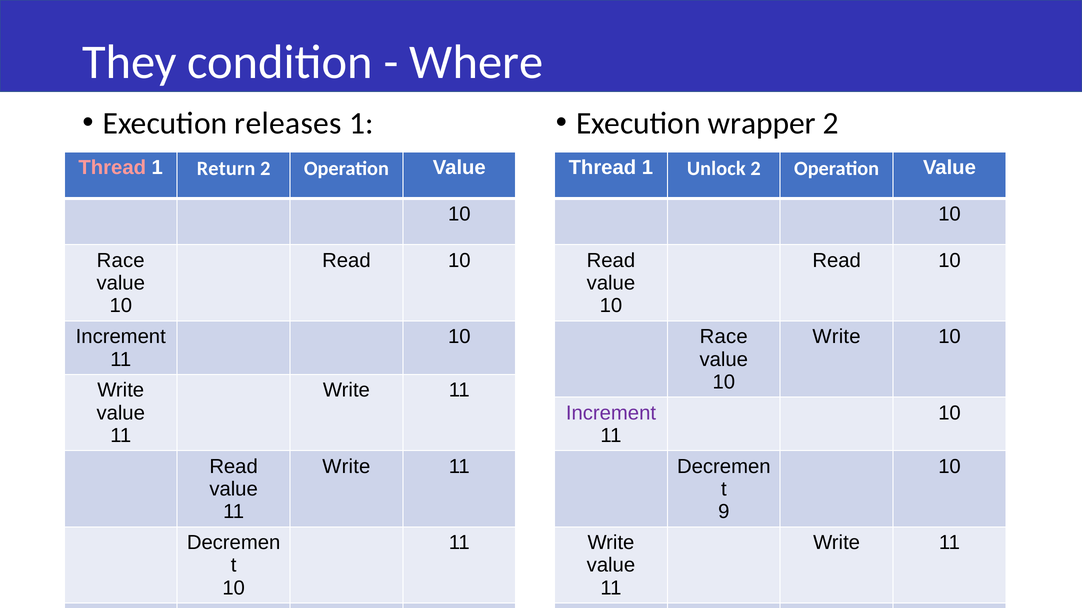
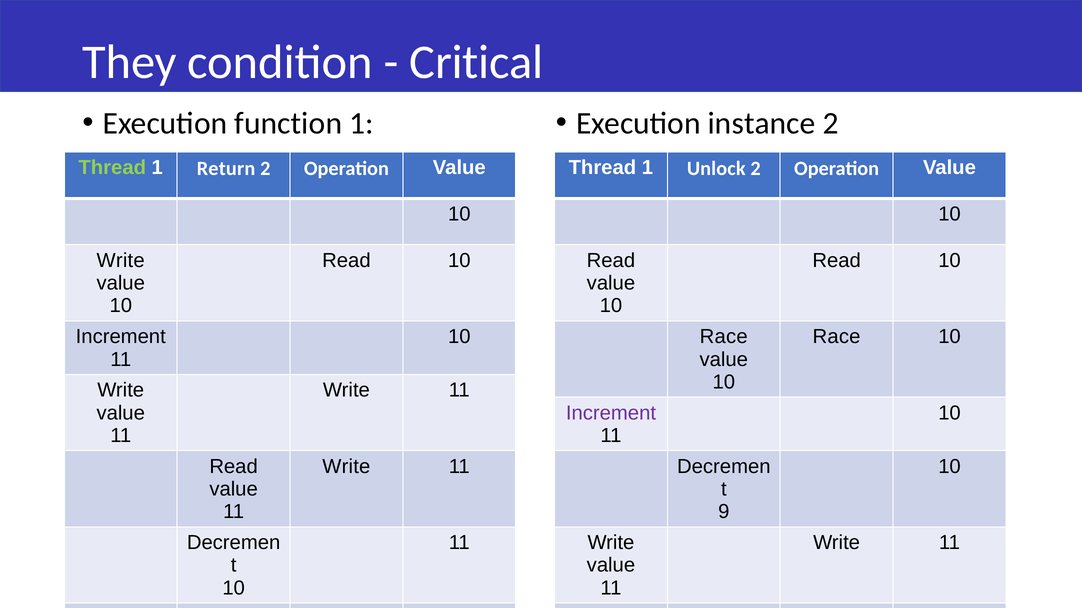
Where: Where -> Critical (476, 62)
releases: releases -> function (288, 123)
wrapper: wrapper -> instance (762, 123)
Thread colour: pink -> light green (112, 168)
Race: Race -> Write (121, 261)
Write: Write -> Race (837, 337)
